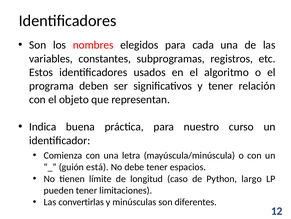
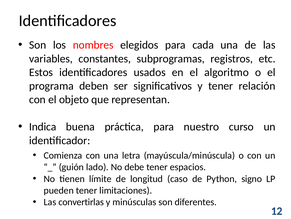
está: está -> lado (97, 167)
largo: largo -> signo (252, 178)
